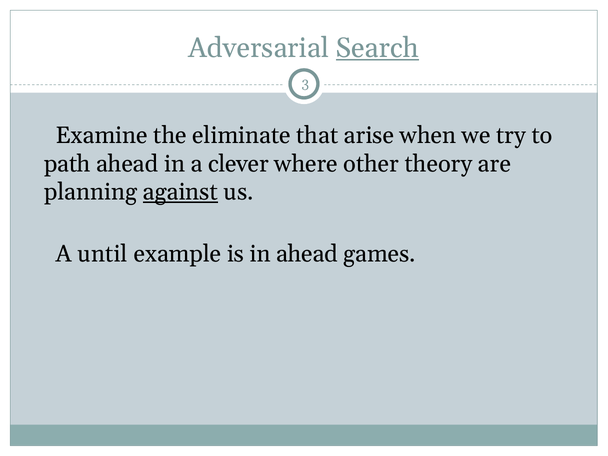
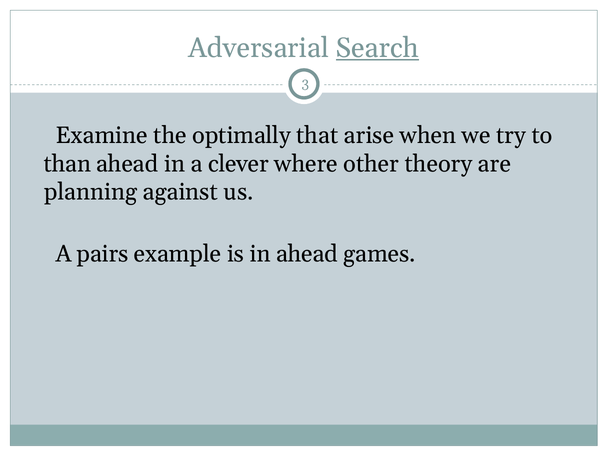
eliminate: eliminate -> optimally (242, 135)
path: path -> than (67, 164)
against underline: present -> none (180, 192)
until: until -> pairs (103, 254)
